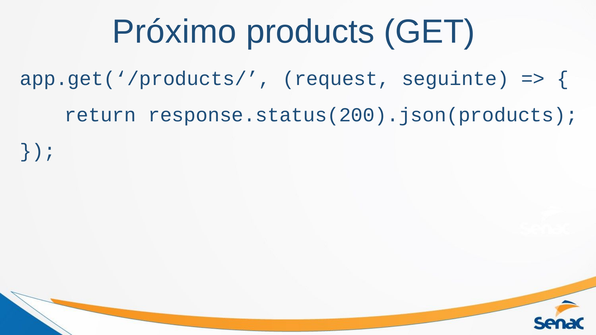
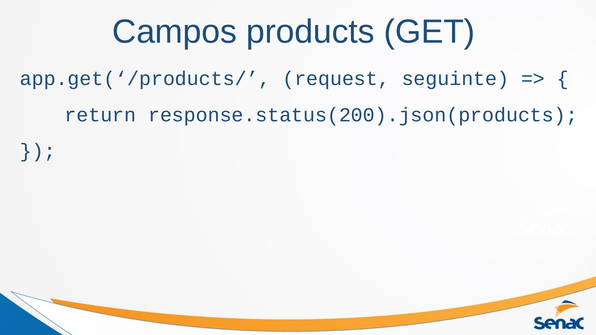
Próximo: Próximo -> Campos (175, 32)
